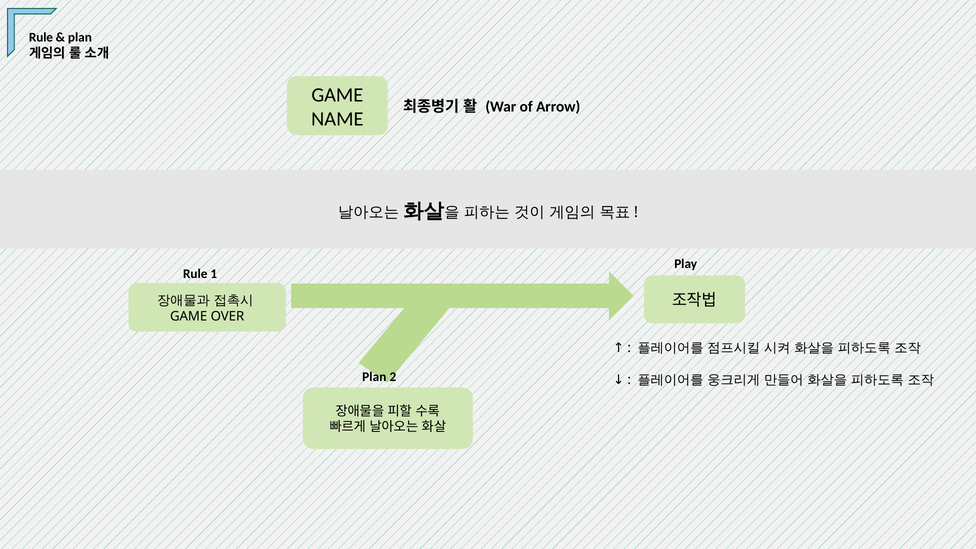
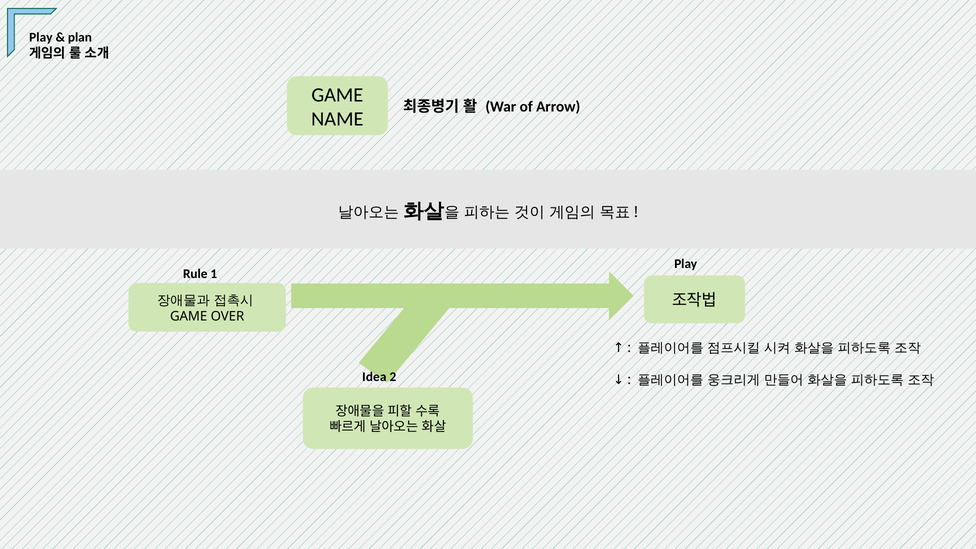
Rule: Rule -> Play (41, 37)
Plan: Plan -> Idea (374, 377)
